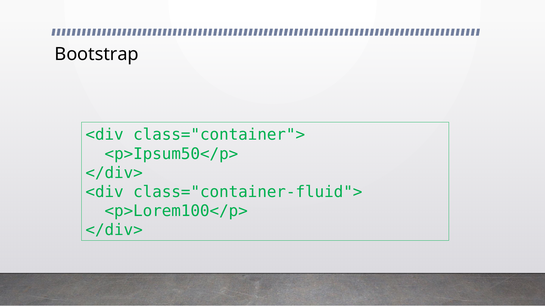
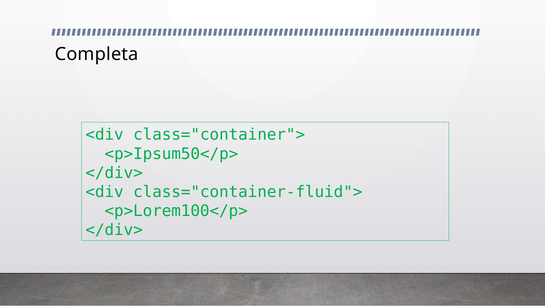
Bootstrap: Bootstrap -> Completa (97, 54)
